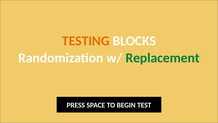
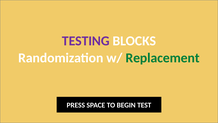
TESTING colour: orange -> purple (86, 41)
